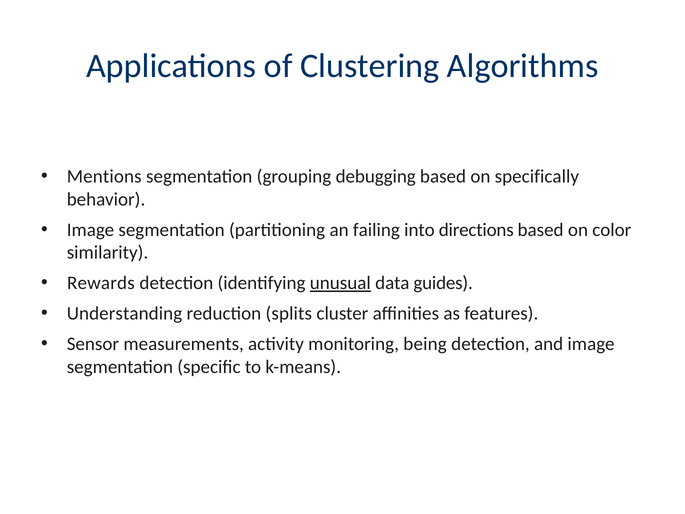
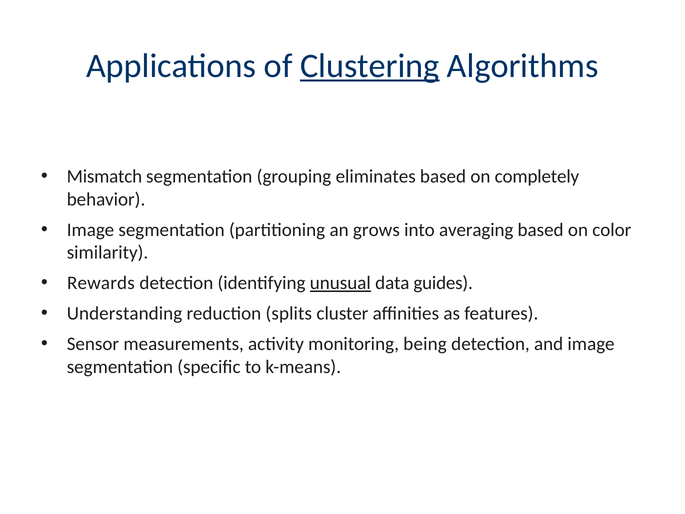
Clustering underline: none -> present (370, 66)
Mentions: Mentions -> Mismatch (104, 176)
debugging: debugging -> eliminates (376, 176)
specifically: specifically -> completely (537, 176)
failing: failing -> grows (376, 230)
directions: directions -> averaging (476, 230)
